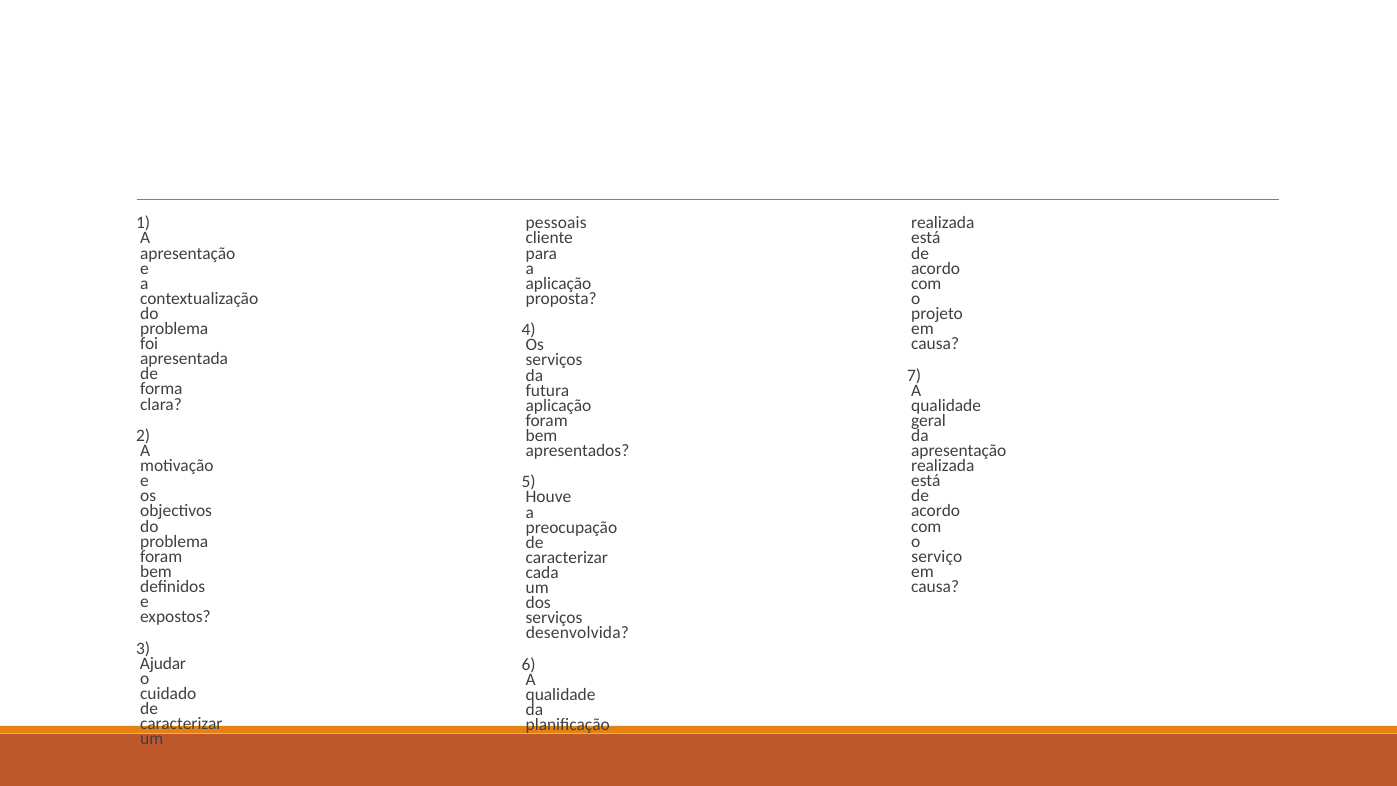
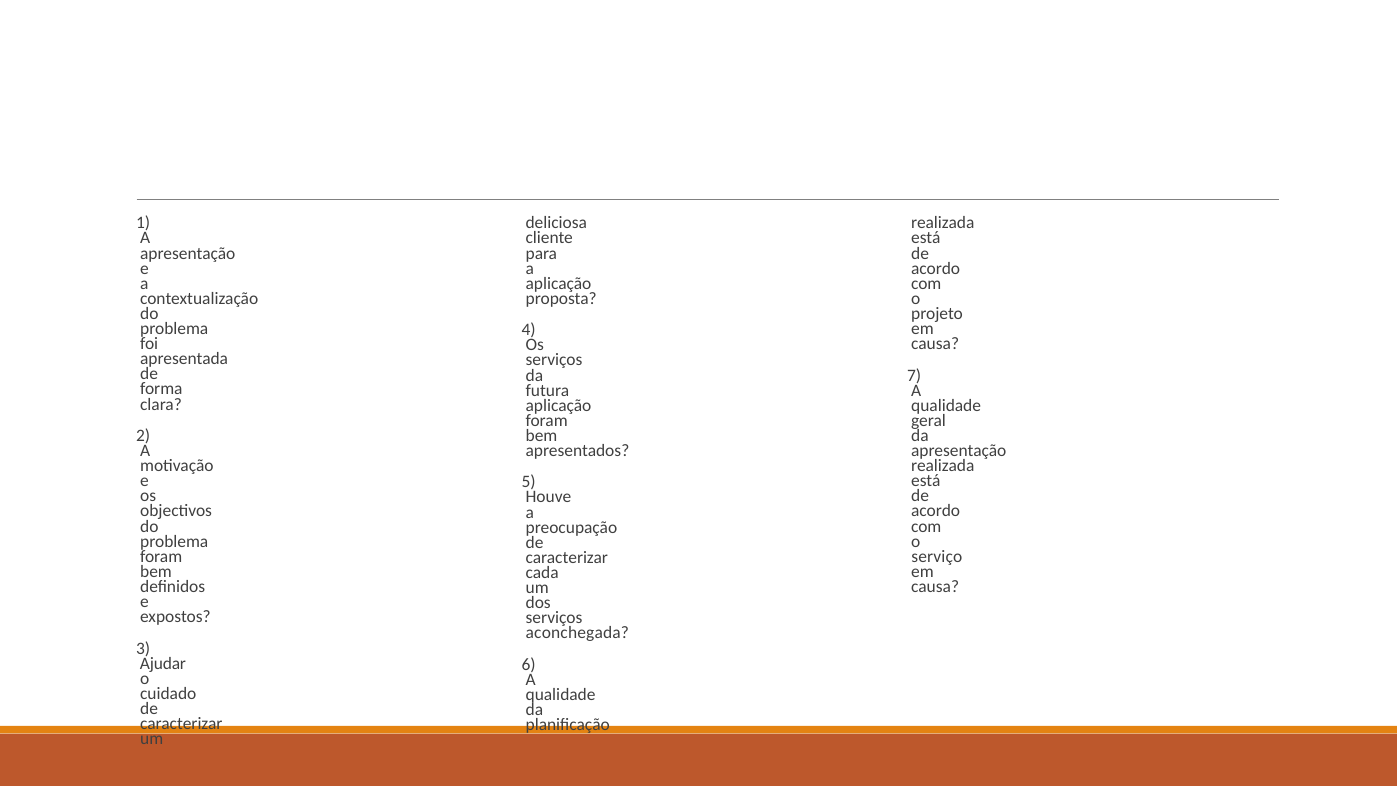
pessoais: pessoais -> deliciosa (556, 223)
desenvolvida: desenvolvida -> aconchegada (577, 633)
